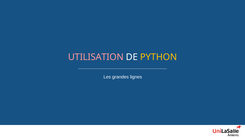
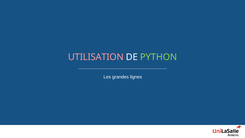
PYTHON colour: yellow -> light green (159, 57)
